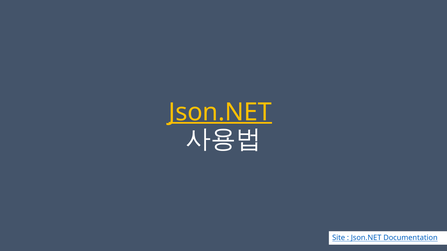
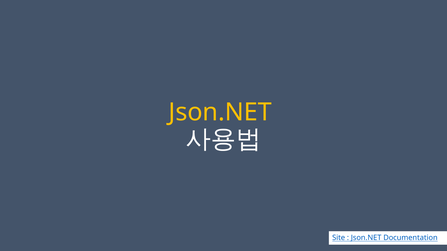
Json.NET underline: present -> none (220, 112)
